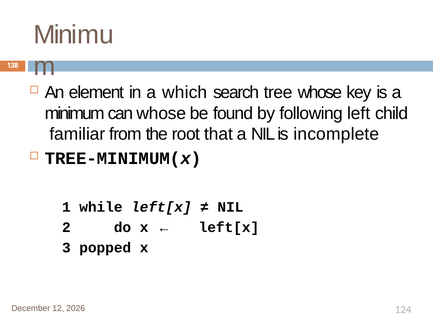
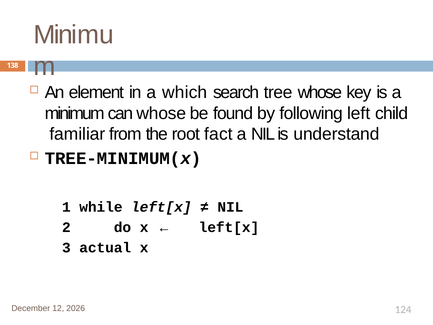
that: that -> fact (218, 134)
incomplete: incomplete -> understand (337, 134)
popped: popped -> actual (105, 248)
